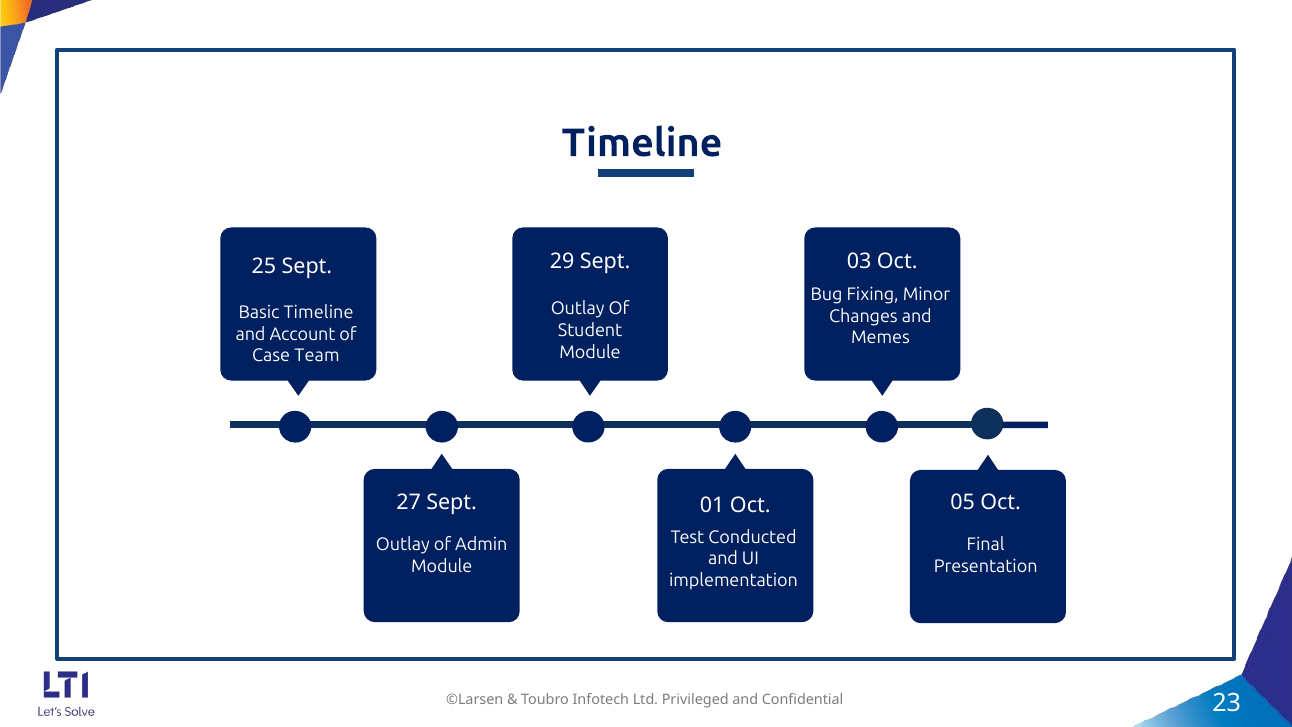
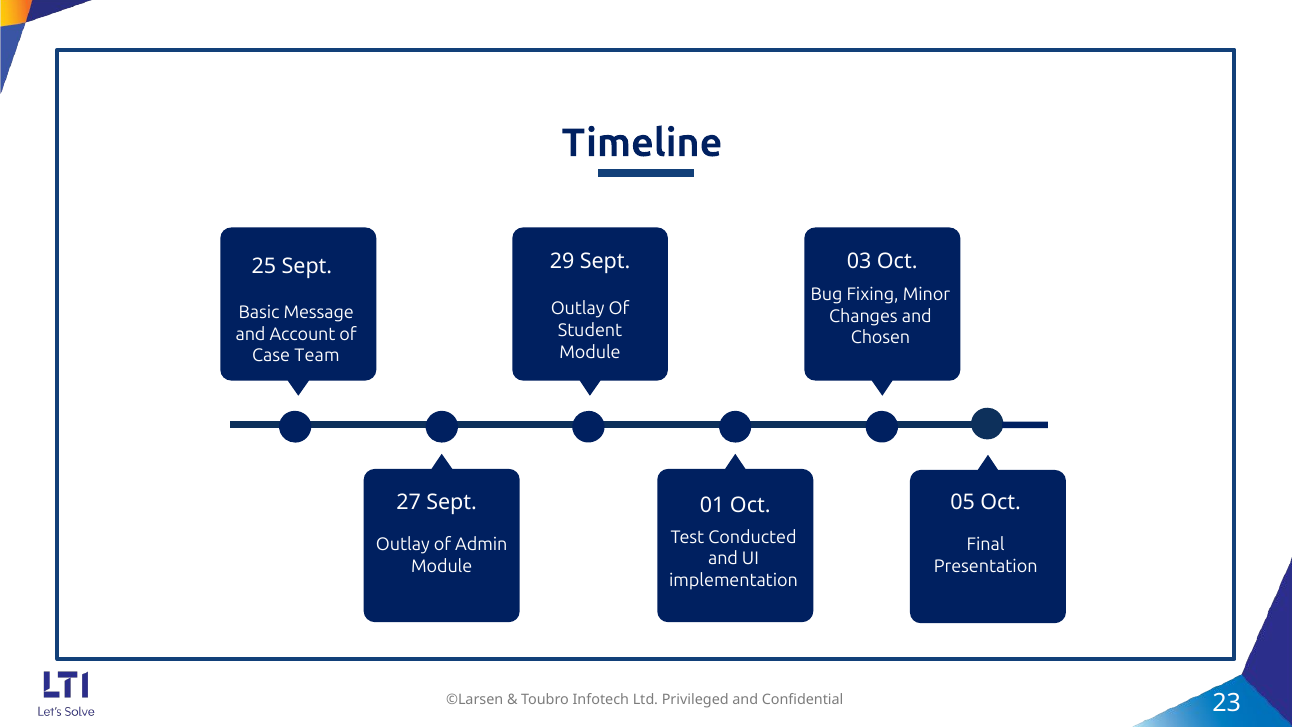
Basic Timeline: Timeline -> Message (319, 313)
Memes: Memes -> Chosen (881, 338)
